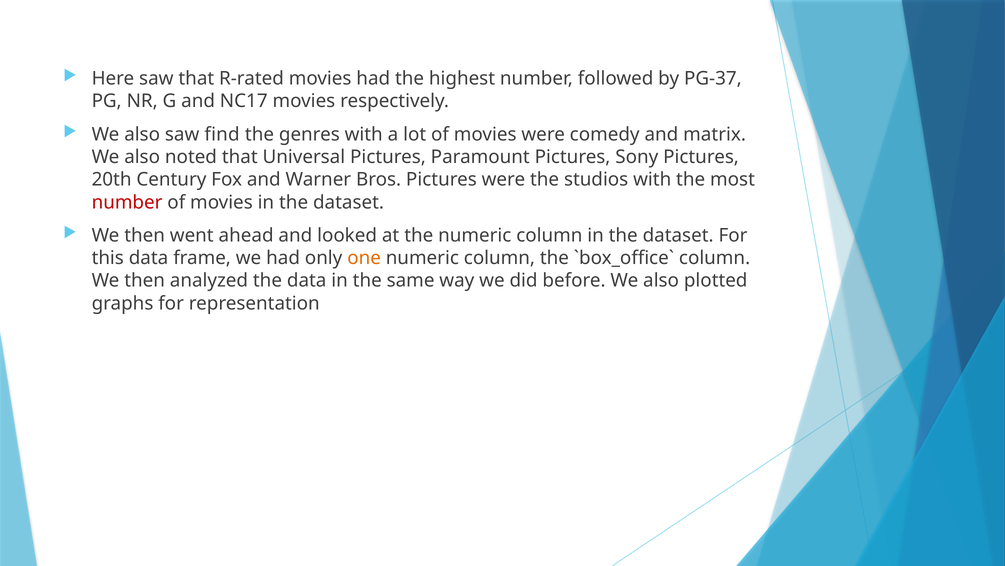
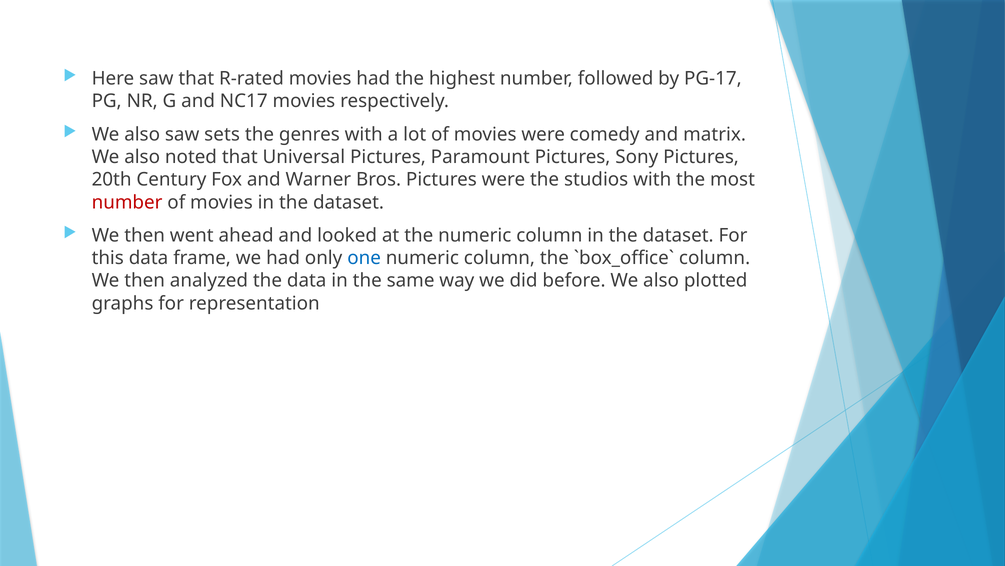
PG-37: PG-37 -> PG-17 (713, 79)
find: find -> sets (222, 134)
one colour: orange -> blue (364, 258)
